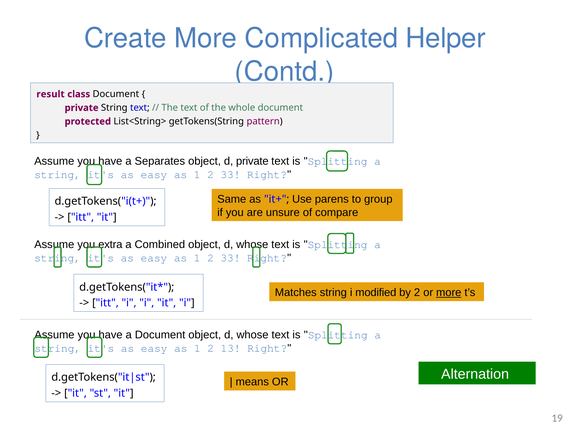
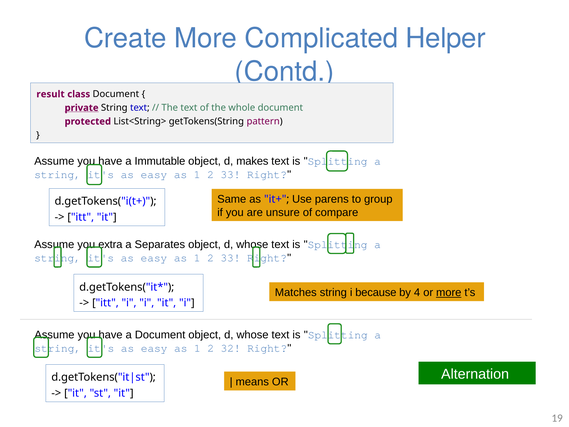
private underline: none -> present (82, 108)
Separates: Separates -> Immutable (160, 161)
d private: private -> makes (252, 161)
Combined: Combined -> Separates (160, 244)
modified: modified -> because (376, 292)
by 2: 2 -> 4 (417, 292)
13: 13 -> 32 (231, 348)
